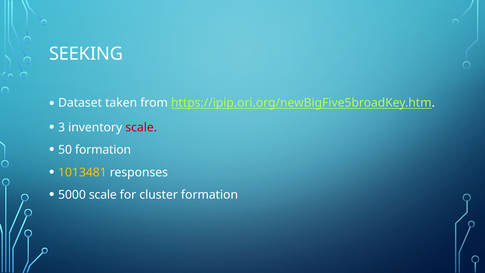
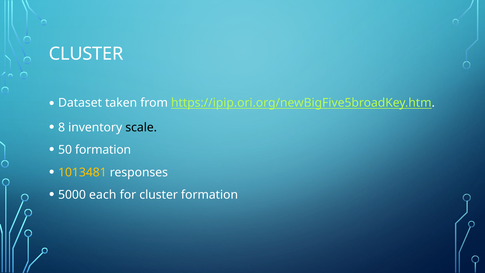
SEEKING: SEEKING -> CLUSTER (86, 54)
3: 3 -> 8 (62, 127)
scale colour: red -> black (141, 127)
5000 scale: scale -> each (103, 195)
